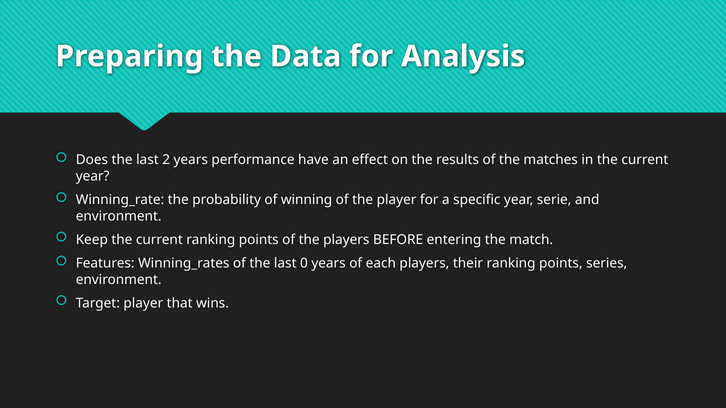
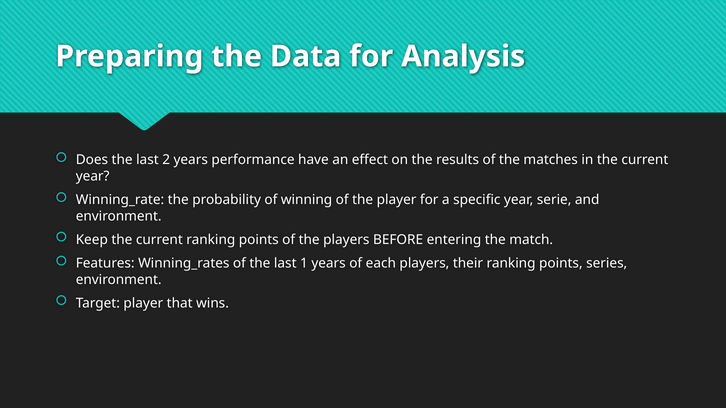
0: 0 -> 1 (304, 264)
